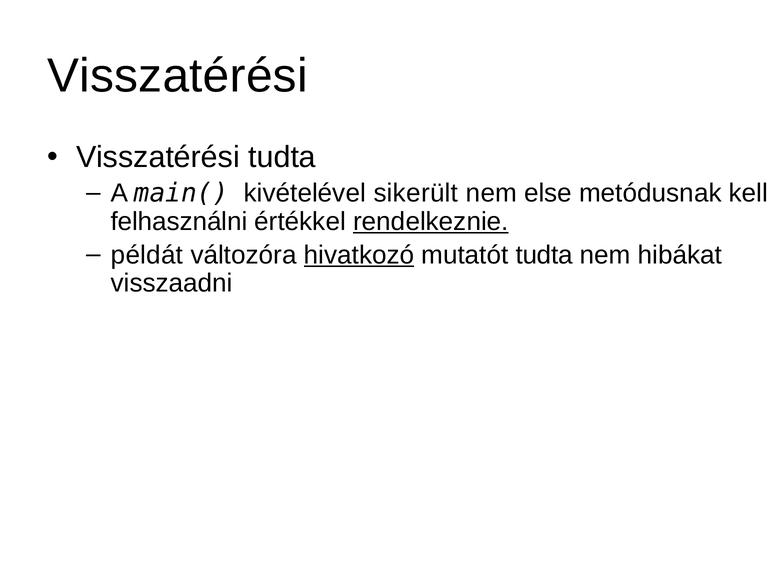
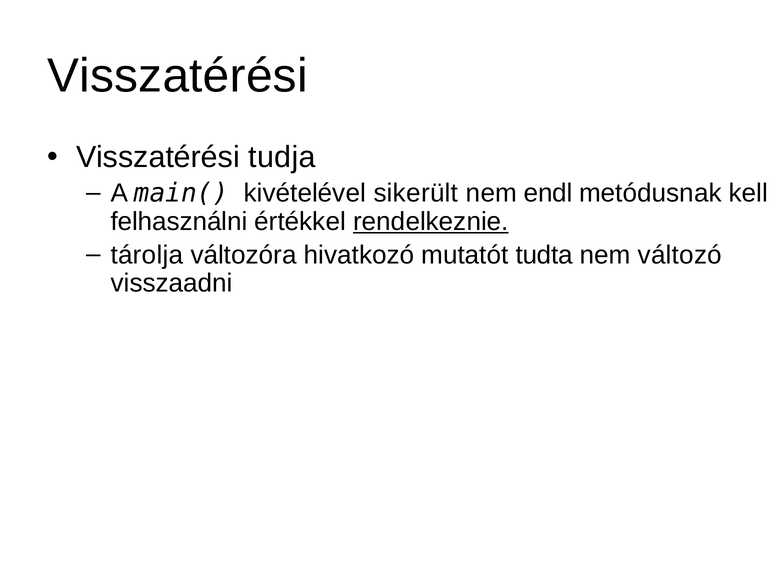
Visszatérési tudta: tudta -> tudja (282, 157)
else: else -> endl (548, 193)
példát: példát -> tárolja (147, 255)
hivatkozó underline: present -> none (359, 255)
hibákat: hibákat -> változó (680, 255)
